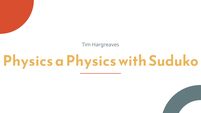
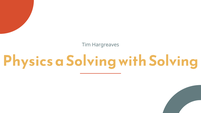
a Physics: Physics -> Solving (91, 61)
with Suduko: Suduko -> Solving (173, 61)
